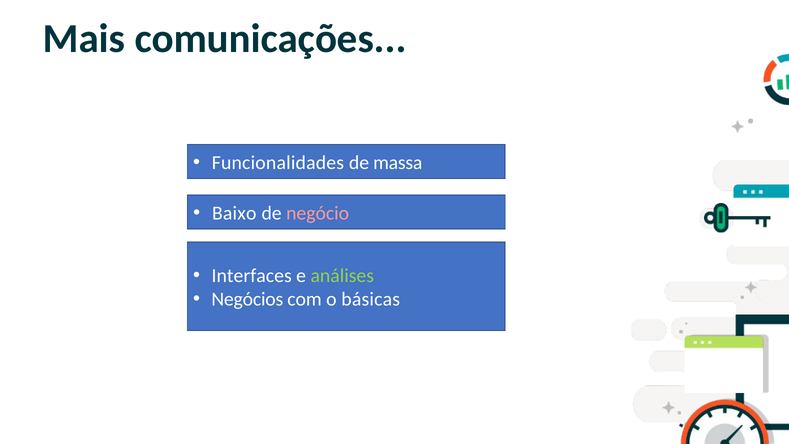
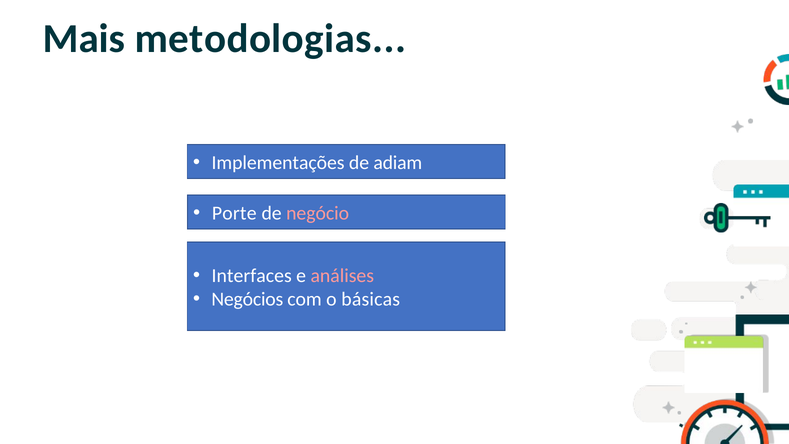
comunicações: comunicações -> metodologias (270, 38)
Funcionalidades: Funcionalidades -> Implementações (278, 163)
massa: massa -> adiam (398, 163)
Baixo: Baixo -> Porte (234, 213)
análises colour: light green -> pink (342, 276)
